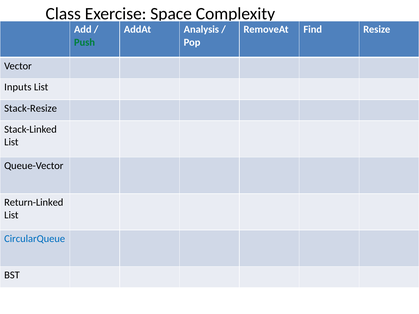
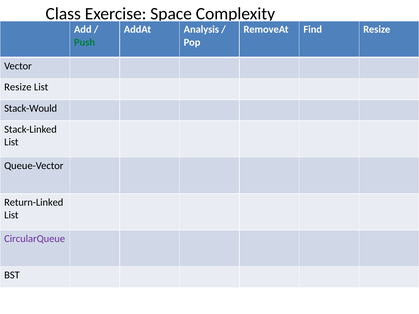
Inputs: Inputs -> Resize (18, 87)
Stack-Resize: Stack-Resize -> Stack-Would (31, 108)
CircularQueue colour: blue -> purple (35, 239)
